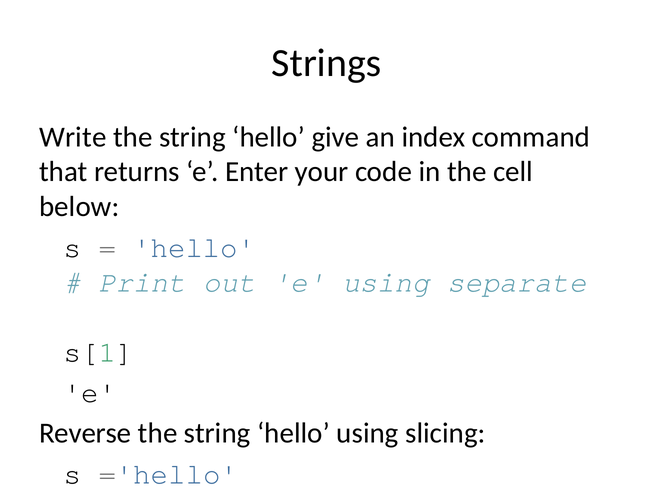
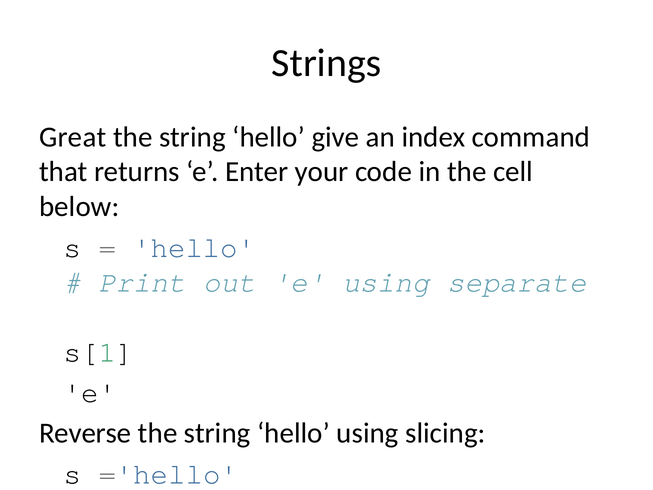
Write: Write -> Great (73, 137)
